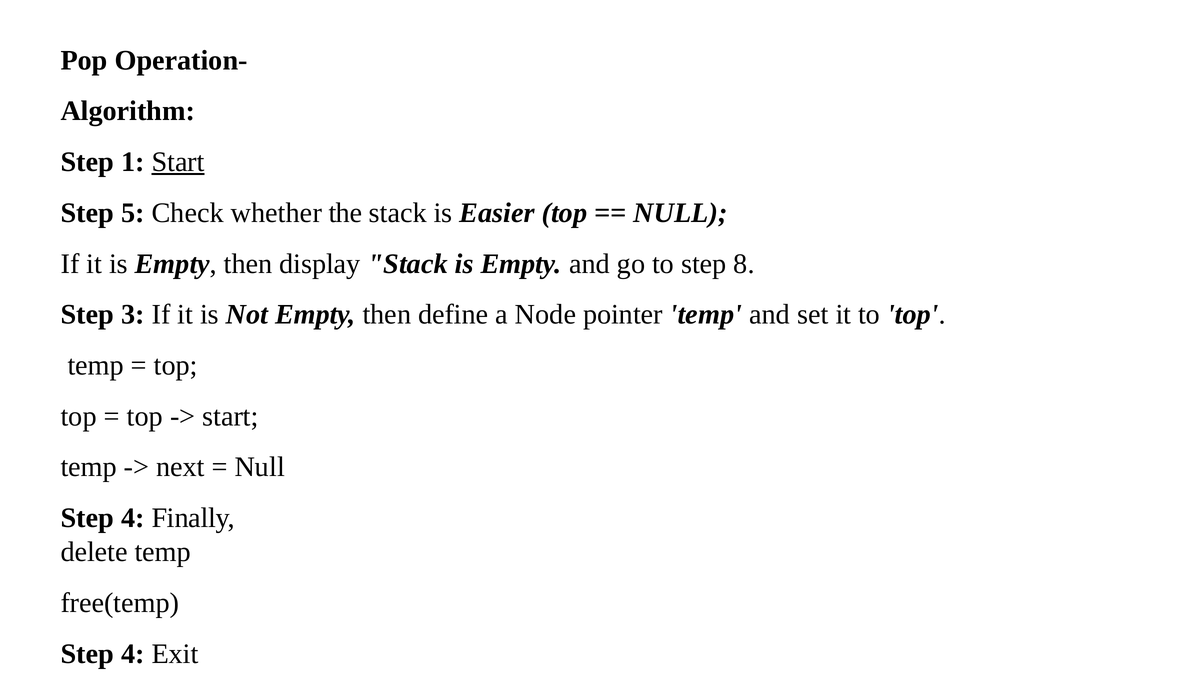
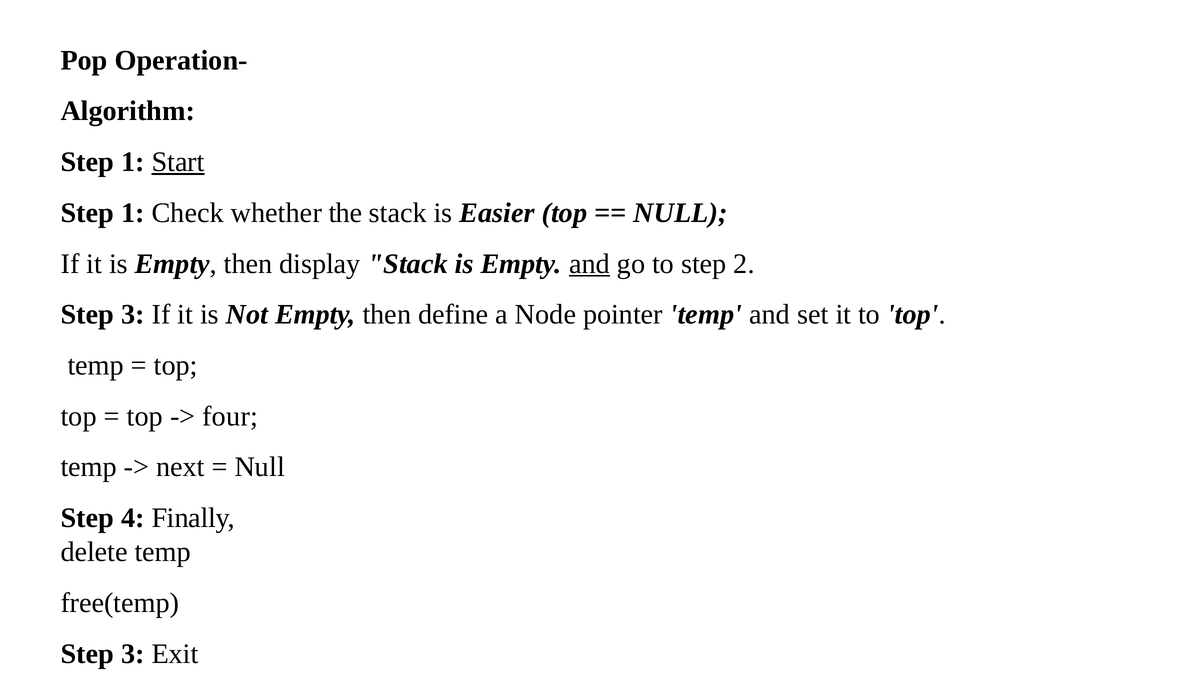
5: 5 -> 1 (133, 213)
and underline: none -> present (589, 264)
8: 8 -> 2 (744, 264)
start: start -> four (230, 417)
4: 4 -> 3 (133, 654)
